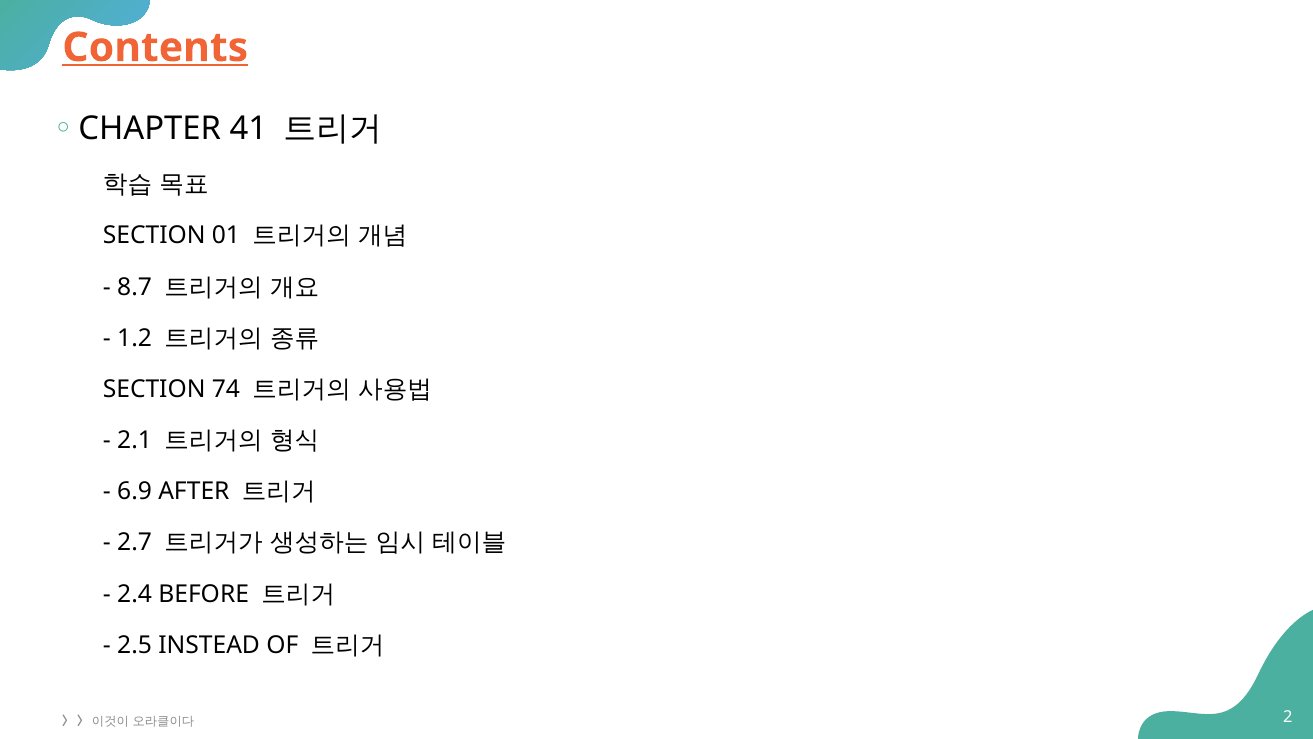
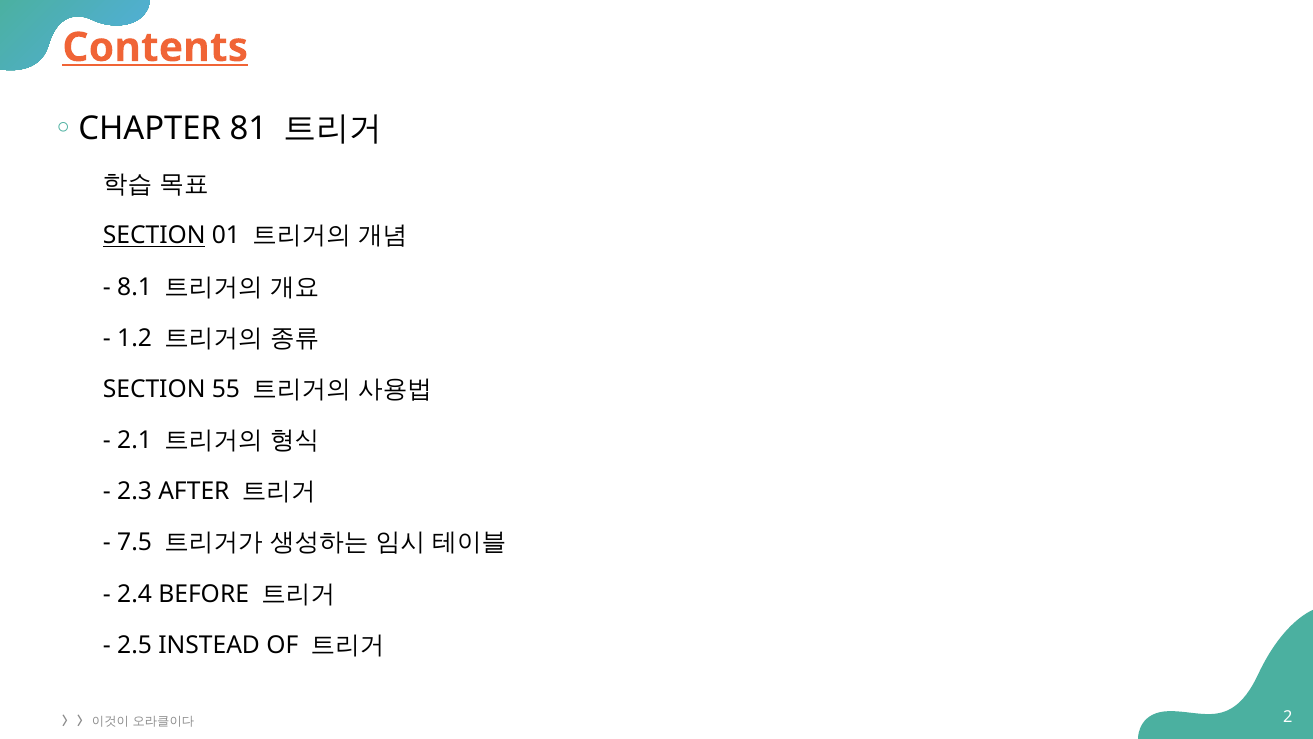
41: 41 -> 81 (248, 129)
SECTION underline: none -> present (154, 236)
8.7: 8.7 -> 8.1 (135, 287)
74: 74 -> 55 (226, 389)
6.9: 6.9 -> 2.3 (135, 491)
2.7: 2.7 -> 7.5 (135, 542)
